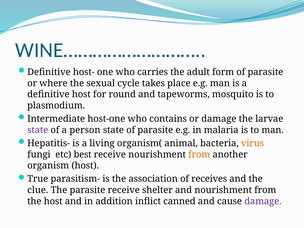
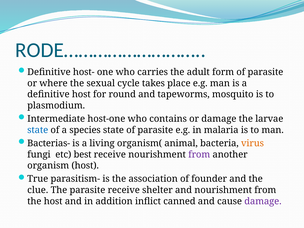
WINE………………………: WINE……………………… -> RODE……………………… (111, 50)
state colour: purple -> blue (38, 130)
person: person -> species (85, 130)
Hepatitis-: Hepatitis- -> Bacterias- (49, 143)
from colour: orange -> purple (199, 154)
receives: receives -> founder (209, 179)
